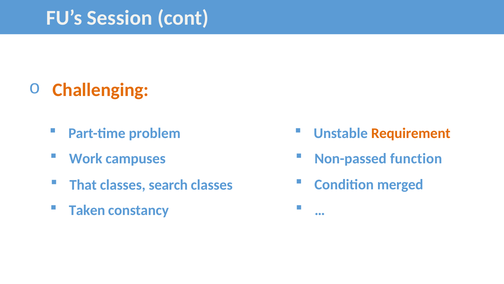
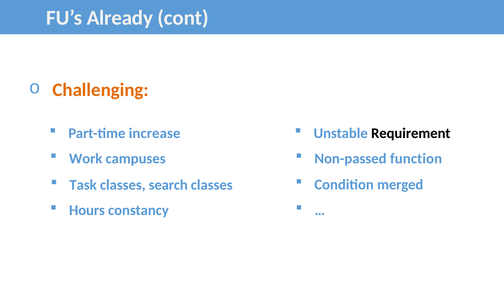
Session: Session -> Already (120, 18)
problem: problem -> increase (155, 133)
Requirement colour: orange -> black (411, 133)
That: That -> Task (83, 185)
Taken: Taken -> Hours (87, 210)
